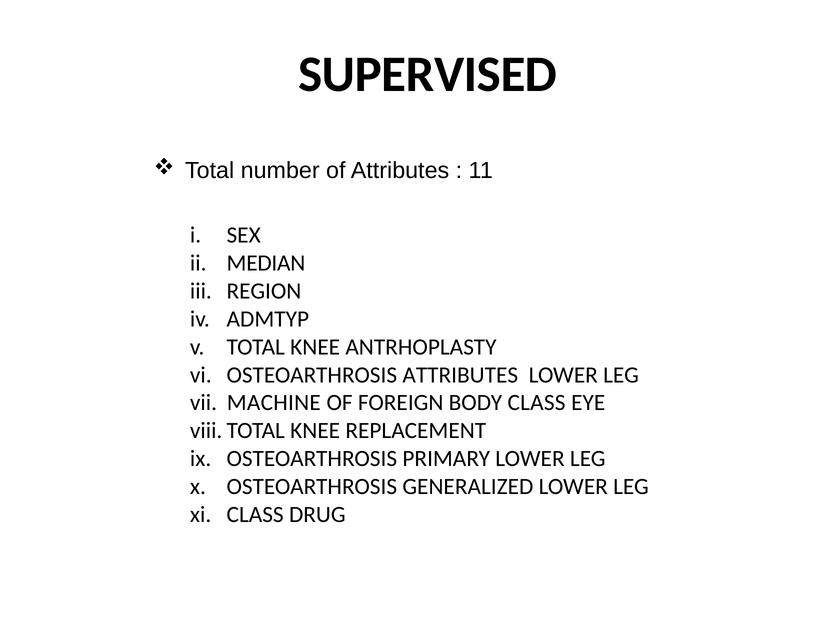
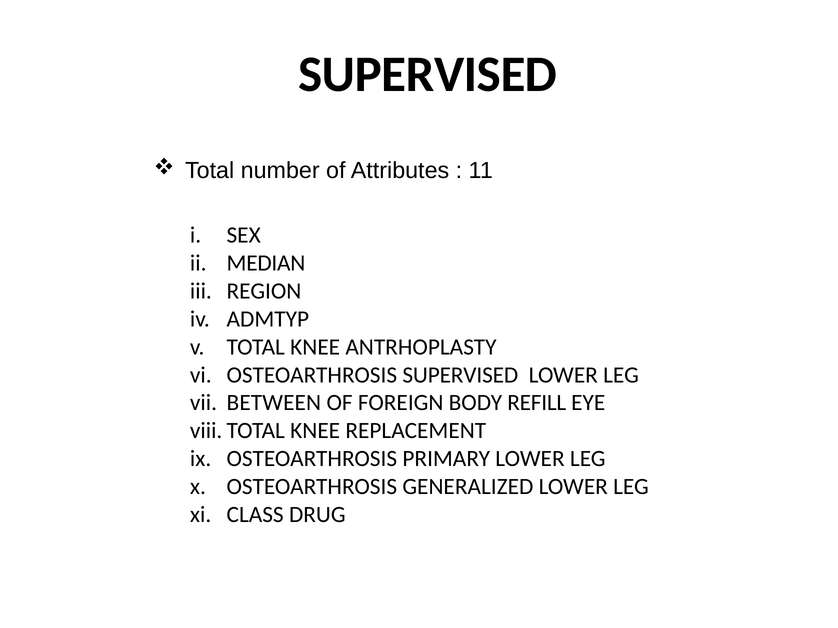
OSTEOARTHROSIS ATTRIBUTES: ATTRIBUTES -> SUPERVISED (460, 375)
MACHINE: MACHINE -> BETWEEN (274, 403)
BODY CLASS: CLASS -> REFILL (537, 403)
